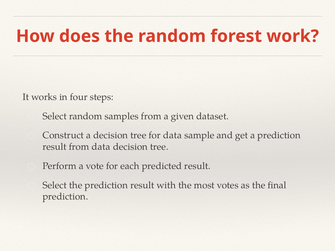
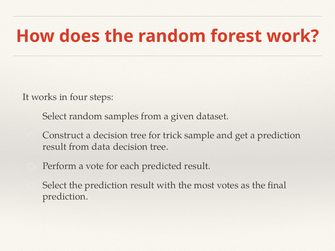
for data: data -> trick (173, 136)
